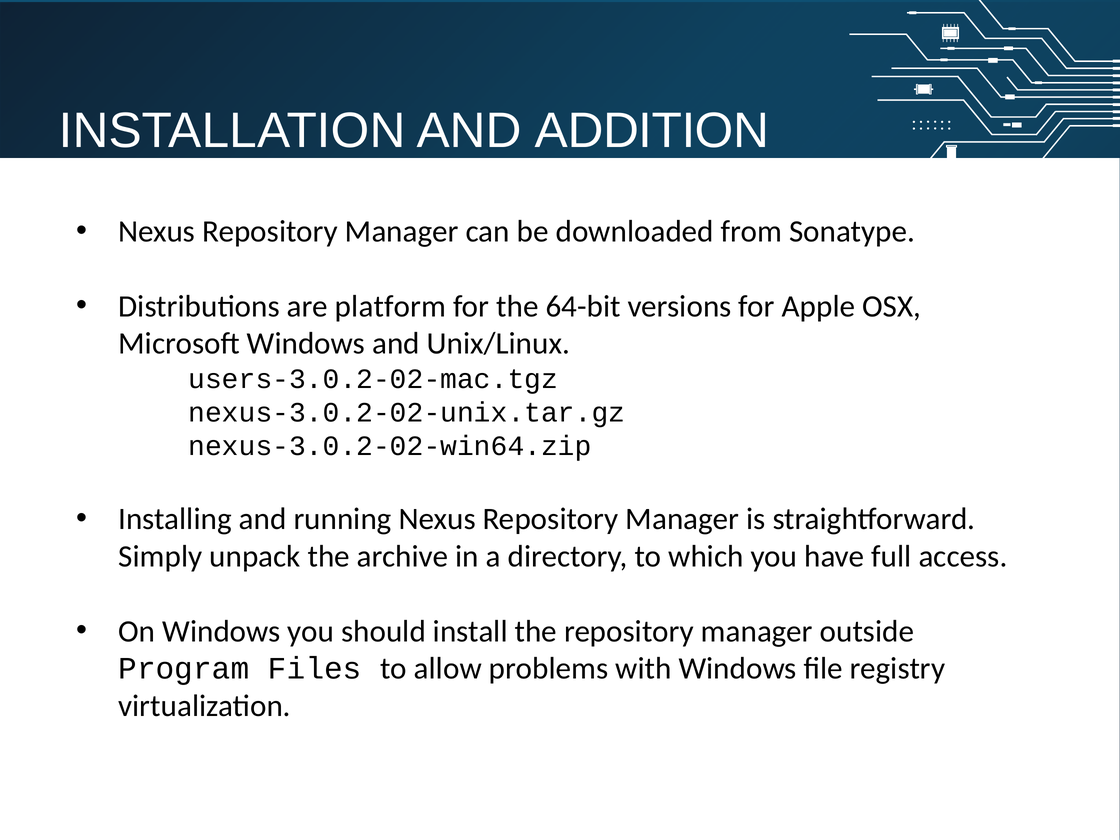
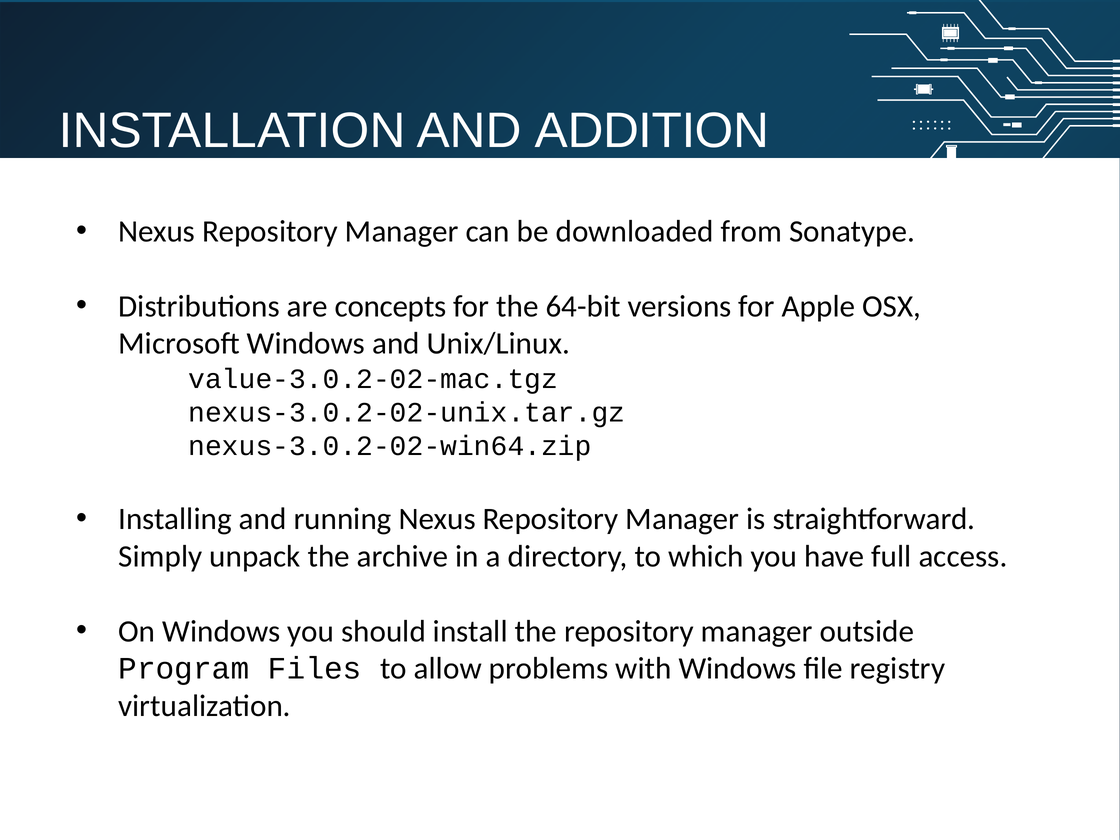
platform: platform -> concepts (391, 306)
users-3.0.2-02-mac.tgz: users-3.0.2-02-mac.tgz -> value-3.0.2-02-mac.tgz (373, 379)
